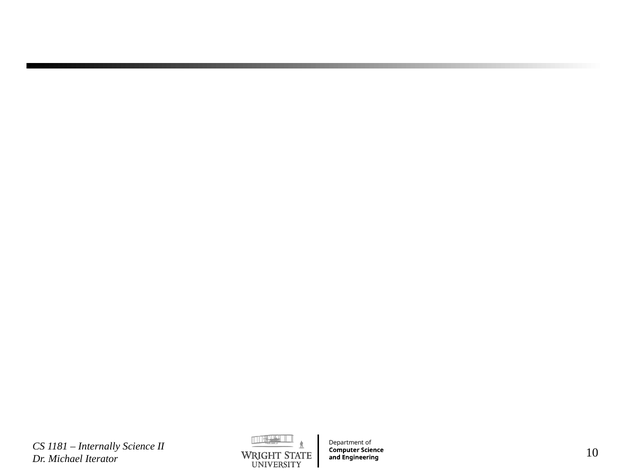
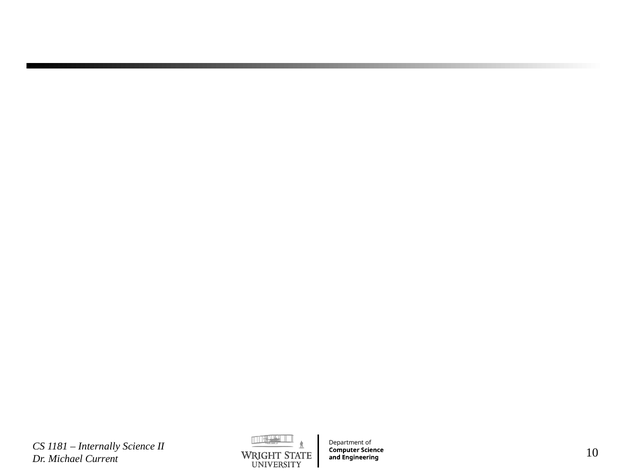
Iterator: Iterator -> Current (102, 459)
